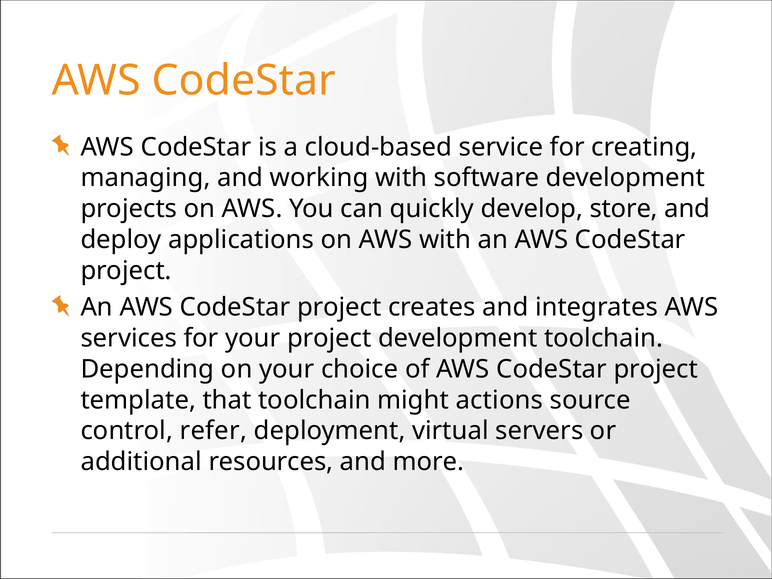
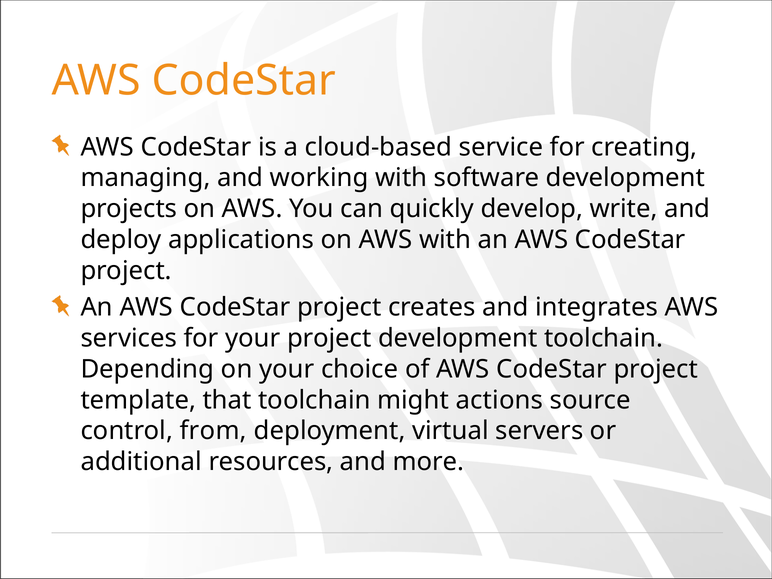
store: store -> write (624, 209)
refer: refer -> from (213, 431)
